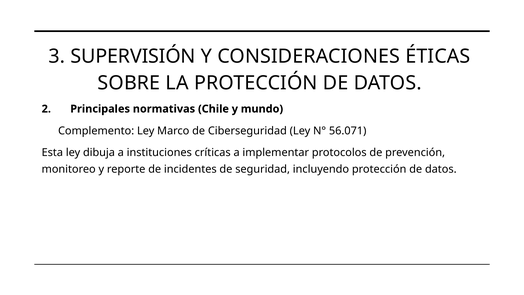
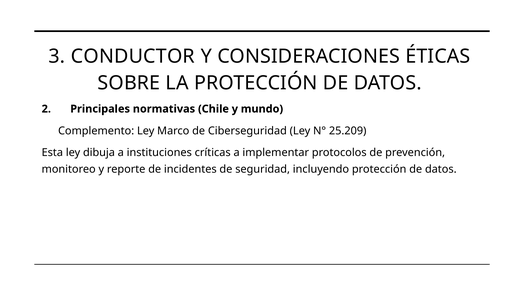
SUPERVISIÓN: SUPERVISIÓN -> CONDUCTOR (133, 56)
56.071: 56.071 -> 25.209 (348, 131)
